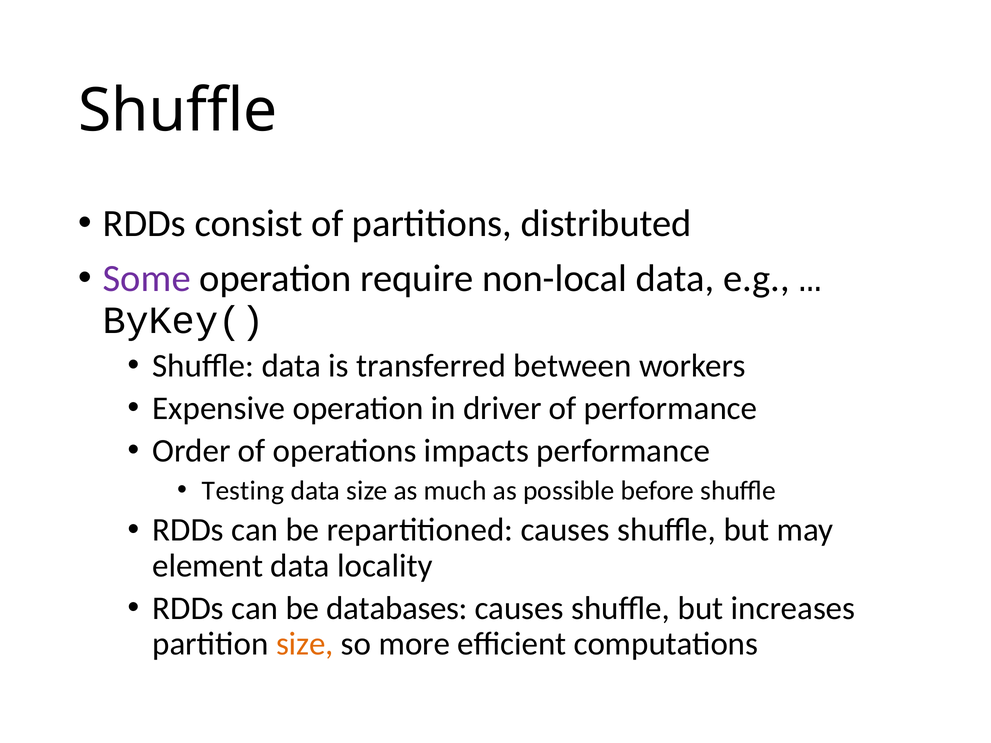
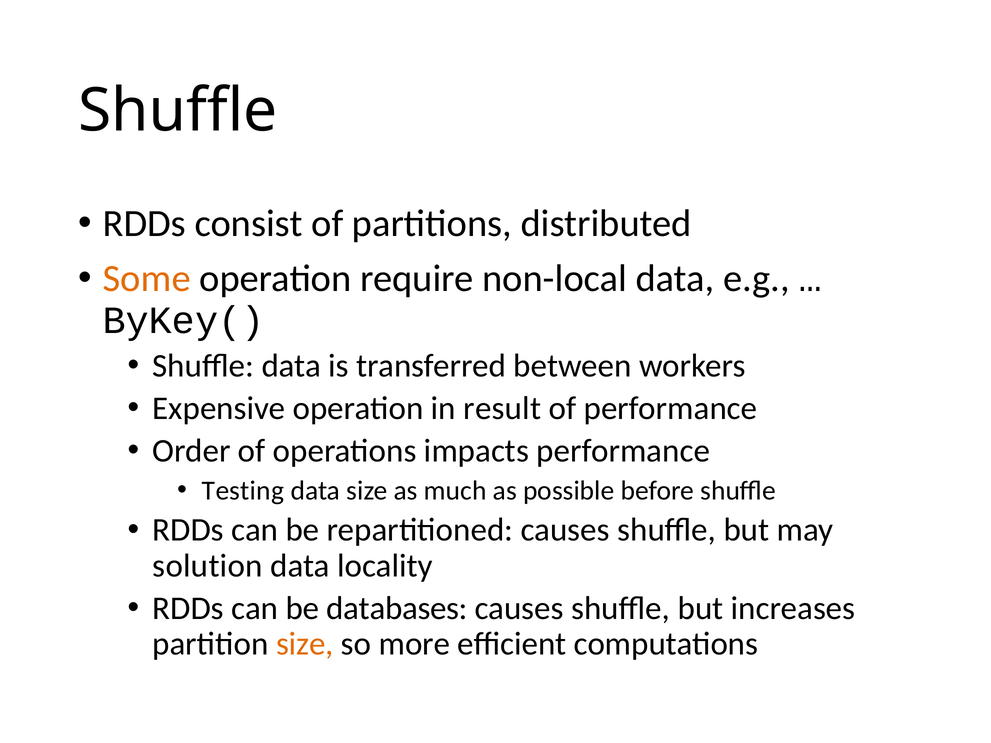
Some colour: purple -> orange (147, 279)
driver: driver -> result (502, 409)
element: element -> solution (208, 566)
